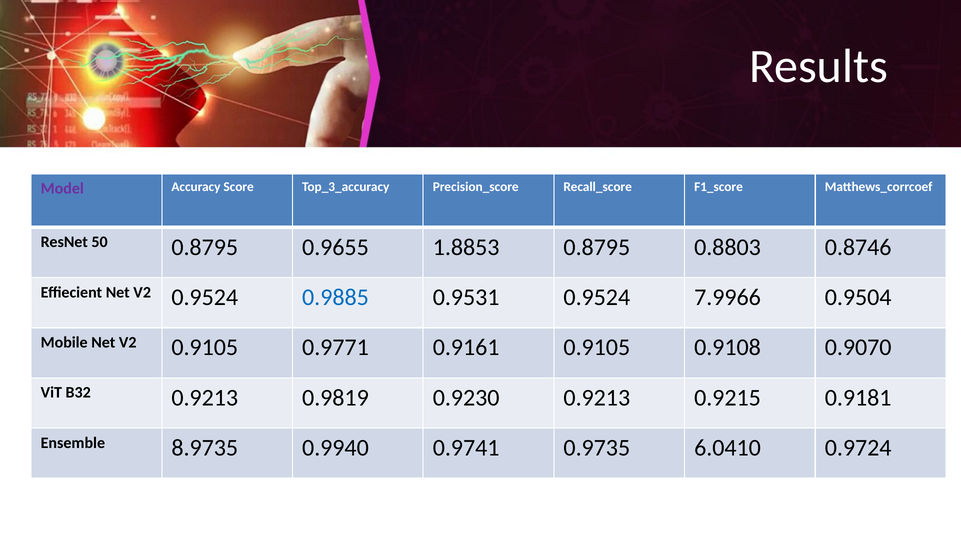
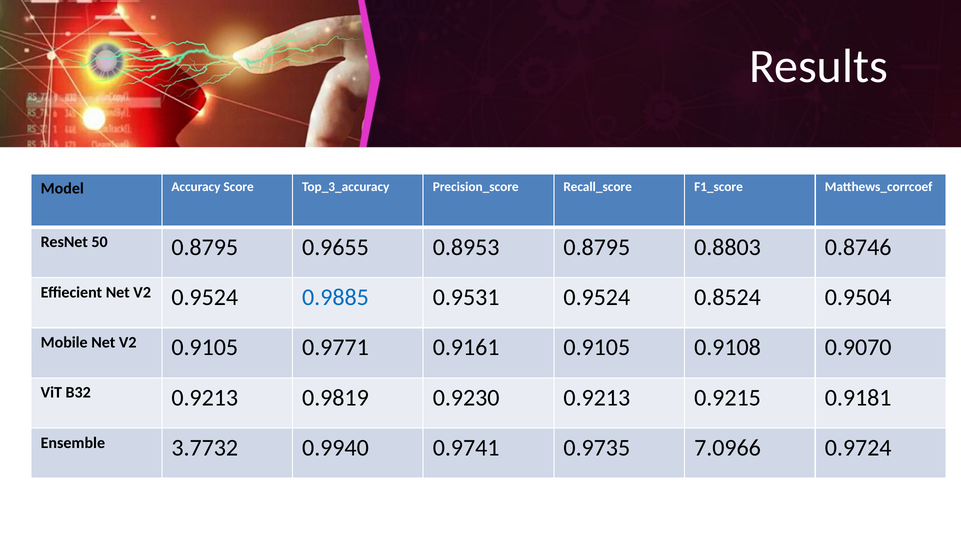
Model colour: purple -> black (62, 189)
1.8853: 1.8853 -> 0.8953 (466, 247)
7.9966: 7.9966 -> 0.8524 (728, 298)
8.9735: 8.9735 -> 3.7732 (205, 448)
6.0410: 6.0410 -> 7.0966 (728, 448)
